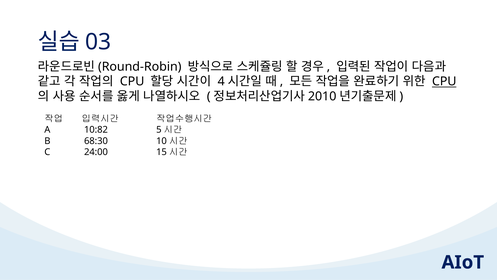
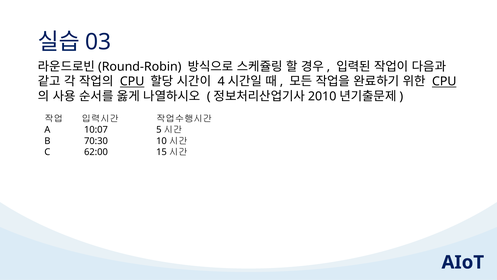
CPU underline: none -> present (132, 81)
10:82: 10:82 -> 10:07 (96, 130)
68:30: 68:30 -> 70:30 (96, 141)
24:00: 24:00 -> 62:00 (96, 152)
